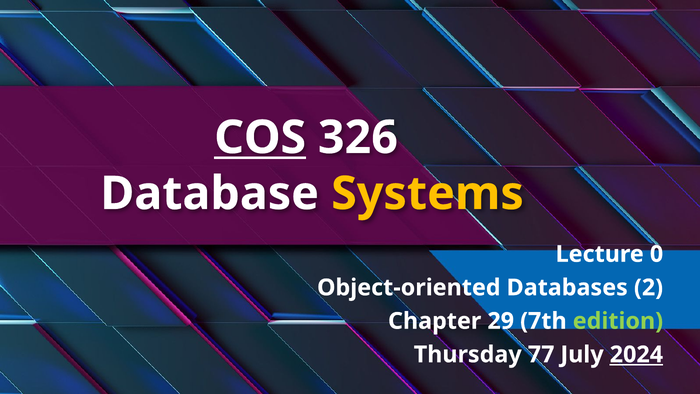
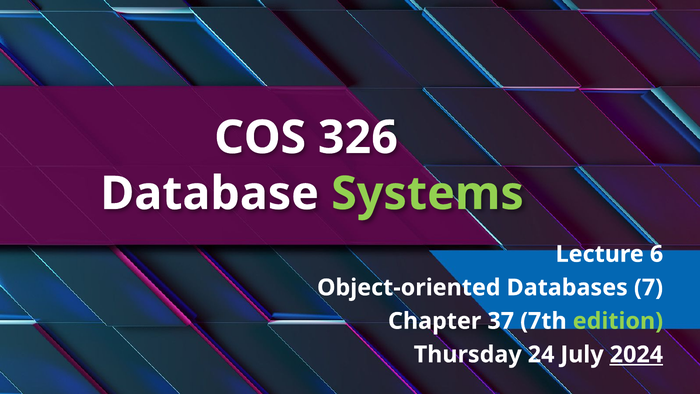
COS underline: present -> none (260, 138)
Systems colour: yellow -> light green (427, 194)
0: 0 -> 6 (657, 254)
2: 2 -> 7 (649, 287)
29: 29 -> 37 (501, 321)
77: 77 -> 24 (541, 354)
